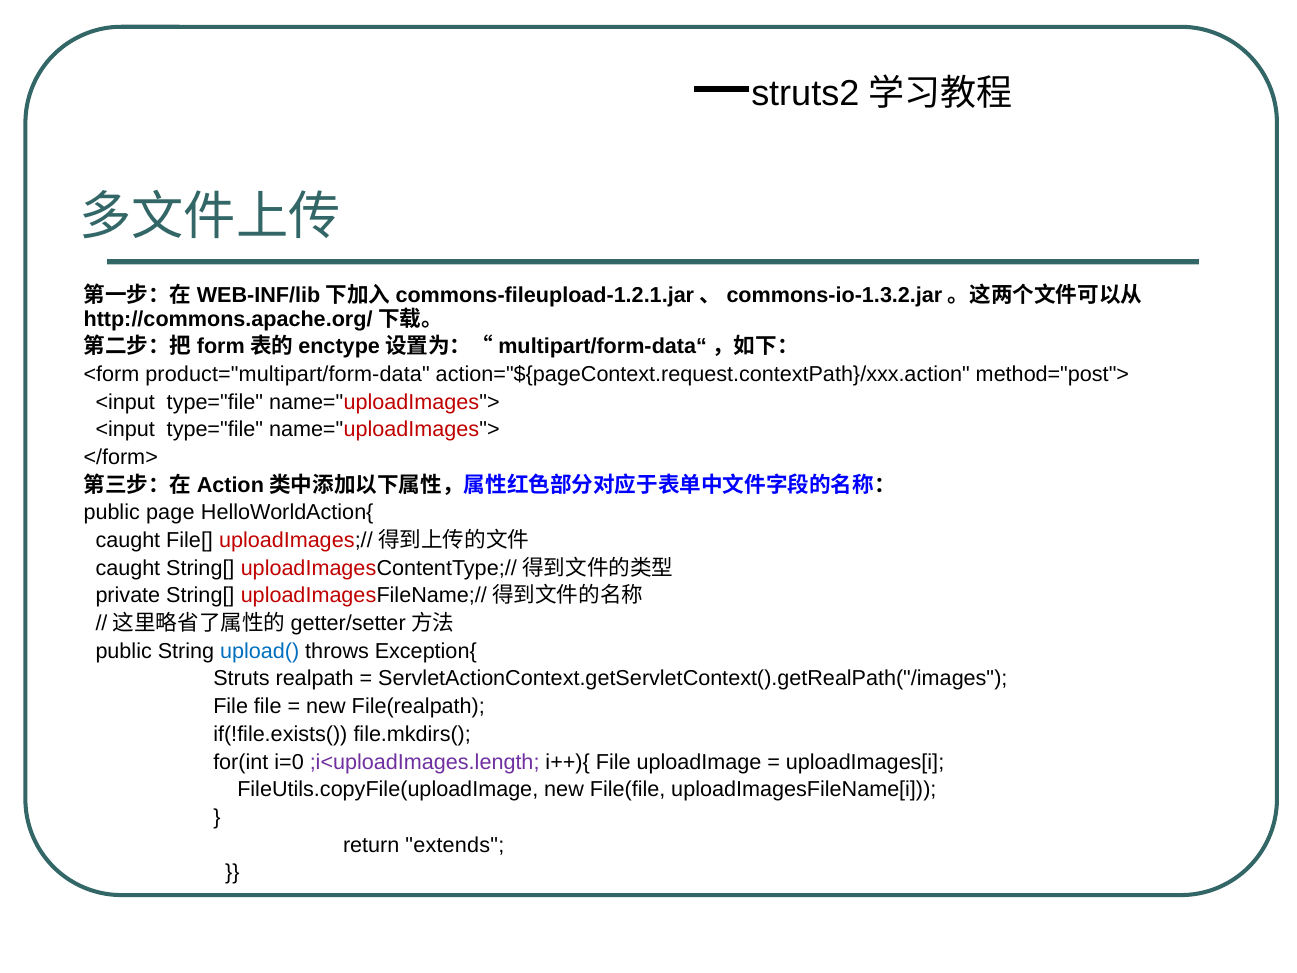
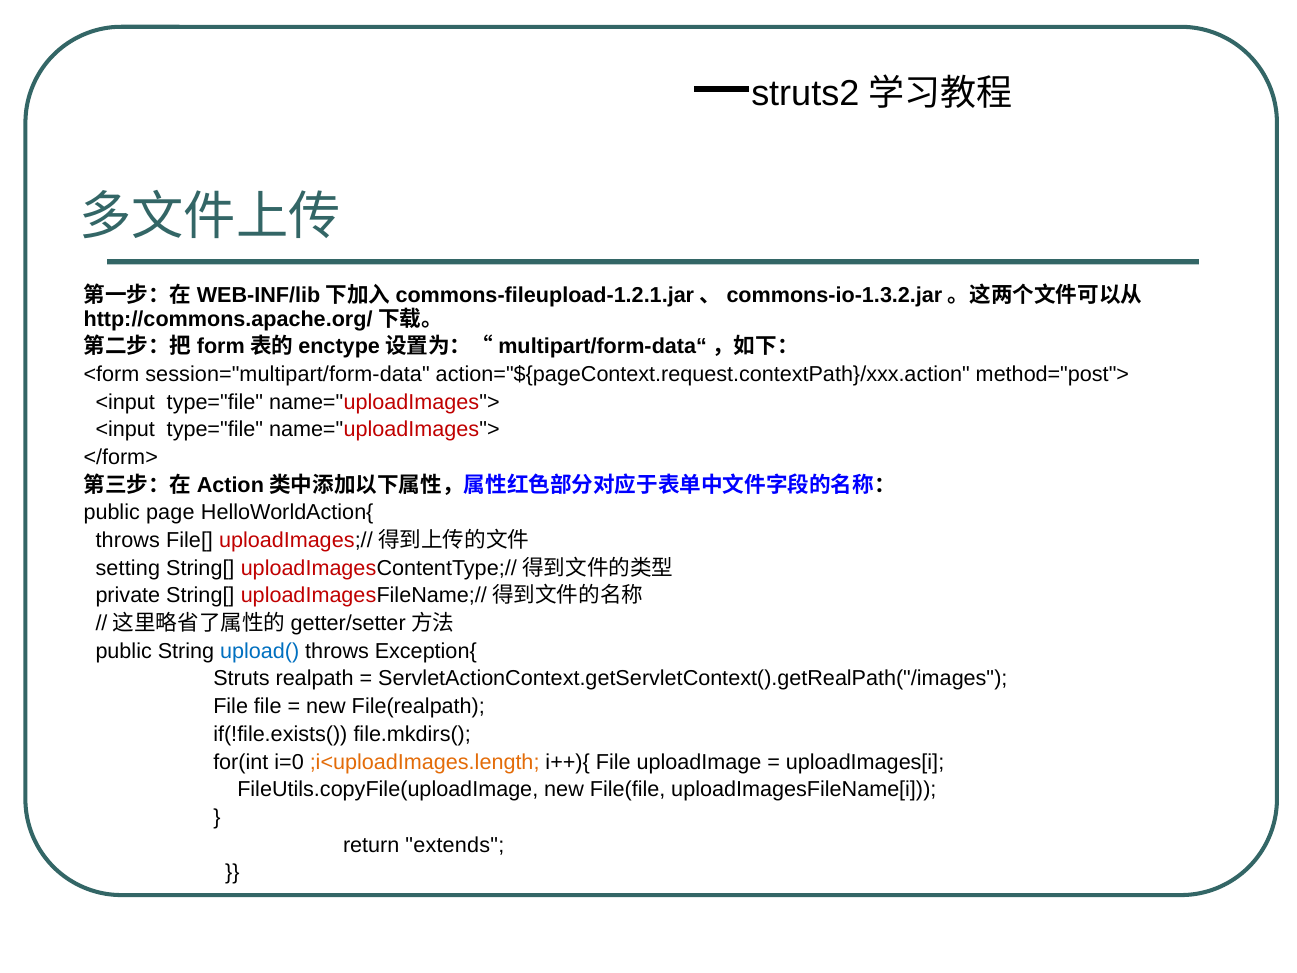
product="multipart/form-data: product="multipart/form-data -> session="multipart/form-data (288, 374)
caught: caught -> throws (128, 540)
caught: caught -> setting (128, 568)
;i<uploadImages.length colour: purple -> orange (425, 762)
